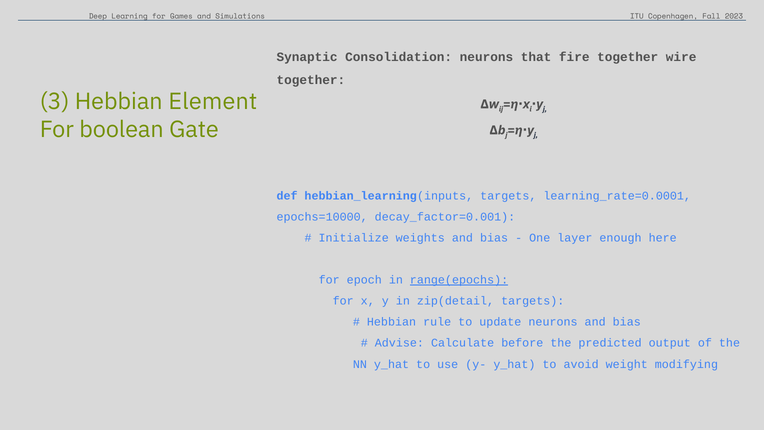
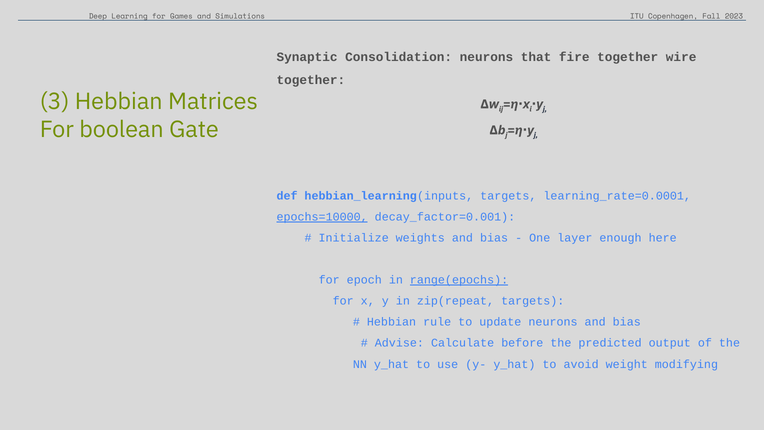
Element: Element -> Matrices (213, 102)
epochs=10000 underline: none -> present (322, 217)
zip(detail: zip(detail -> zip(repeat (455, 301)
